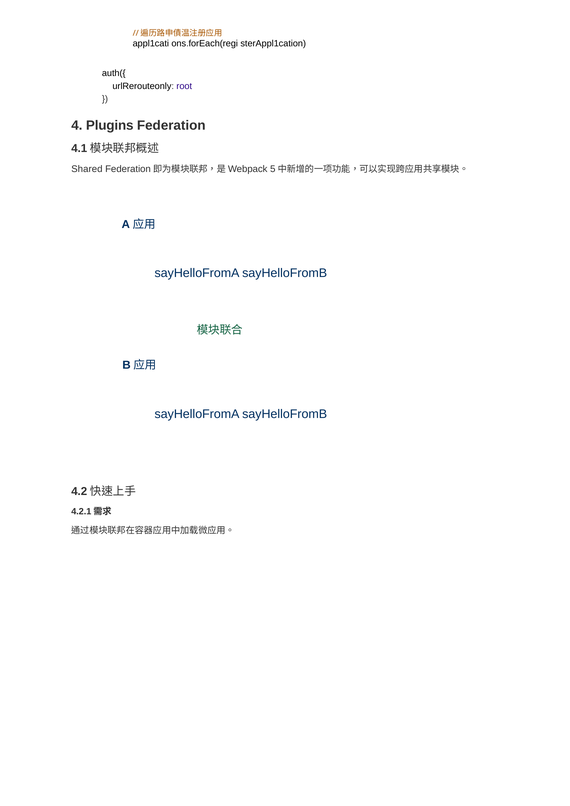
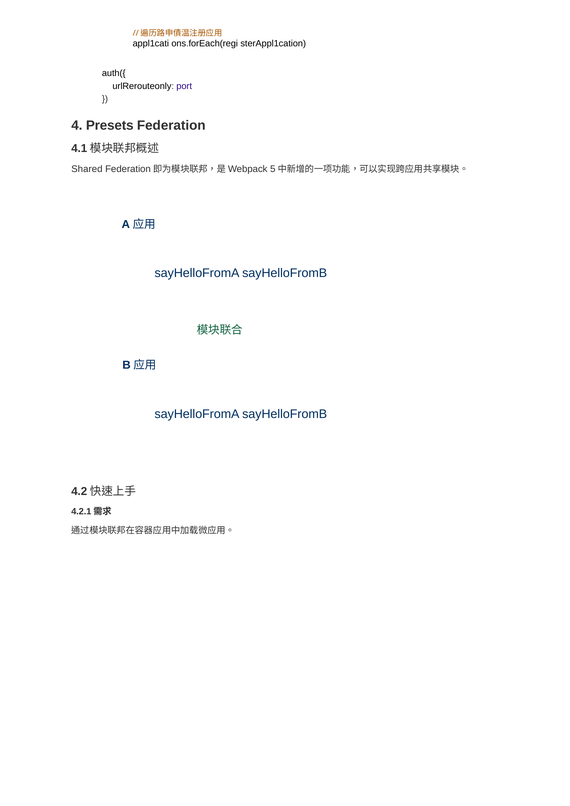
root: root -> port (184, 86)
Plugins: Plugins -> Presets (110, 126)
